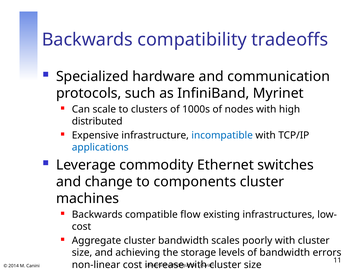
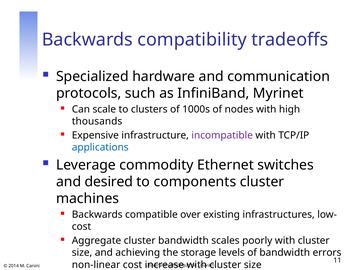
distributed: distributed -> thousands (97, 121)
incompatible colour: blue -> purple (222, 135)
change: change -> desired (109, 182)
flow: flow -> over (191, 215)
